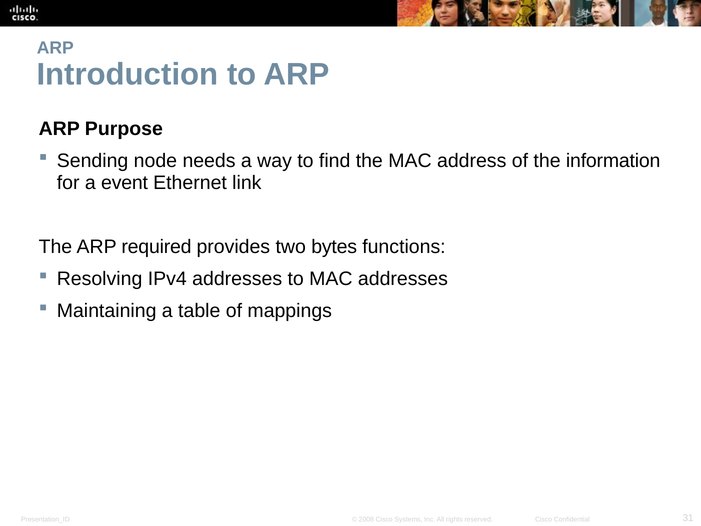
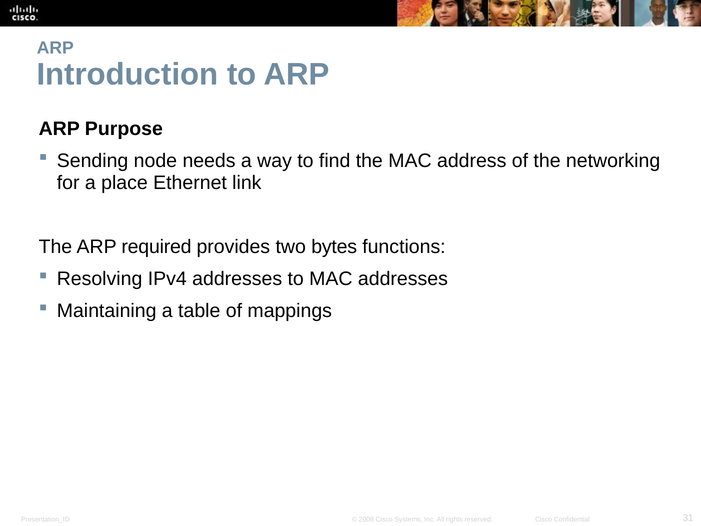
information: information -> networking (613, 161)
event: event -> place (124, 183)
